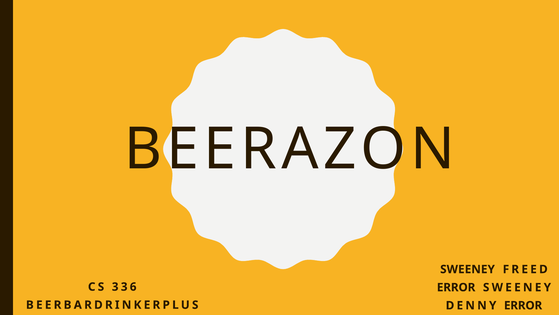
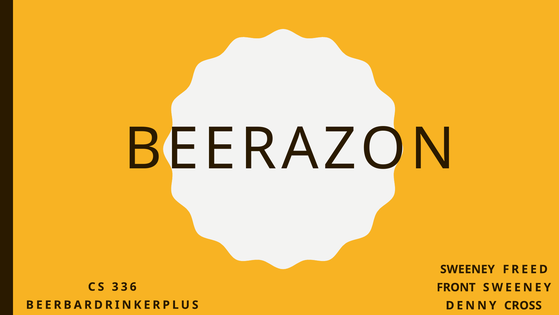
ERROR: ERROR -> FRONT (456, 287)
DENNY ERROR: ERROR -> CROSS (523, 305)
